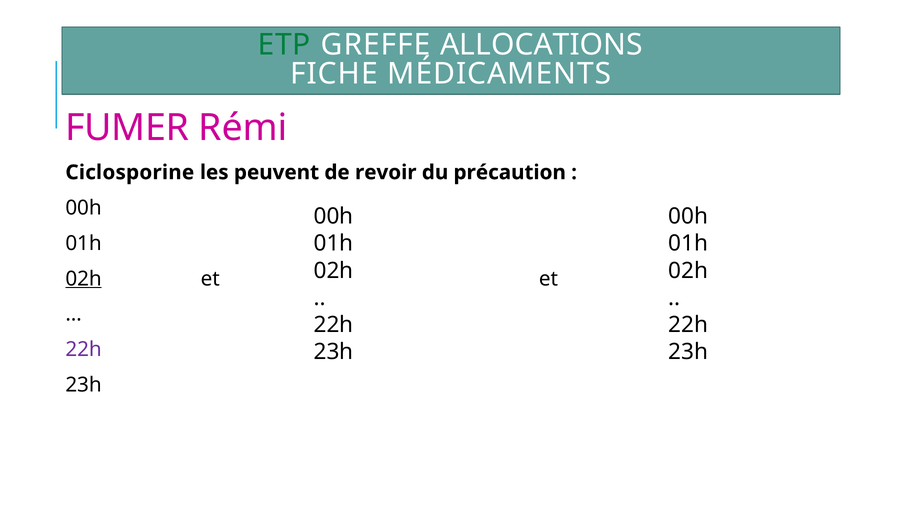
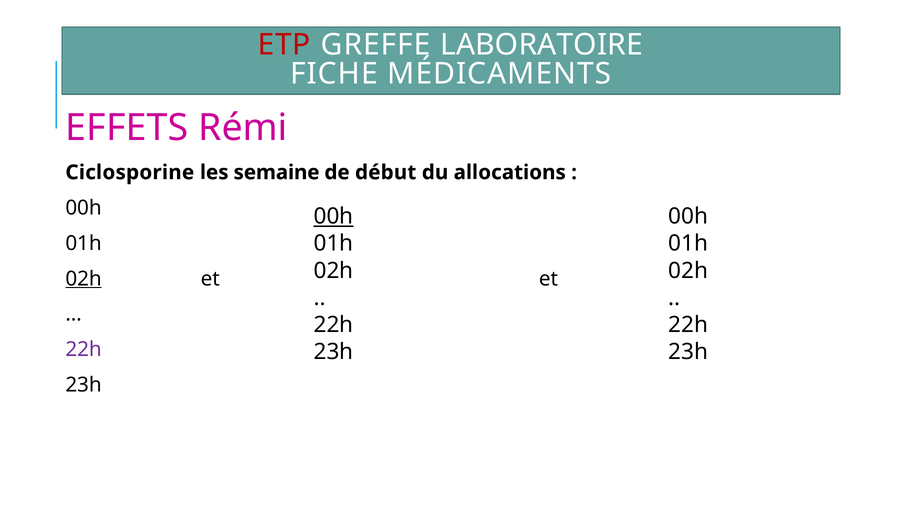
ETP colour: green -> red (284, 45)
ALLOCATIONS: ALLOCATIONS -> LABORATOIRE (541, 45)
FUMER: FUMER -> EFFETS (127, 128)
peuvent: peuvent -> semaine (277, 173)
revoir: revoir -> début (386, 173)
précaution: précaution -> allocations (510, 173)
00h underline: none -> present (333, 217)
